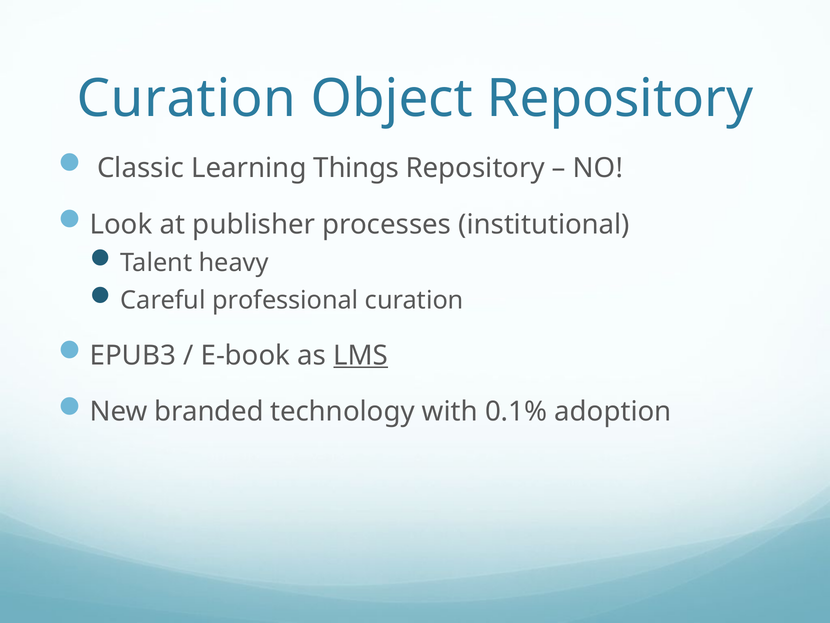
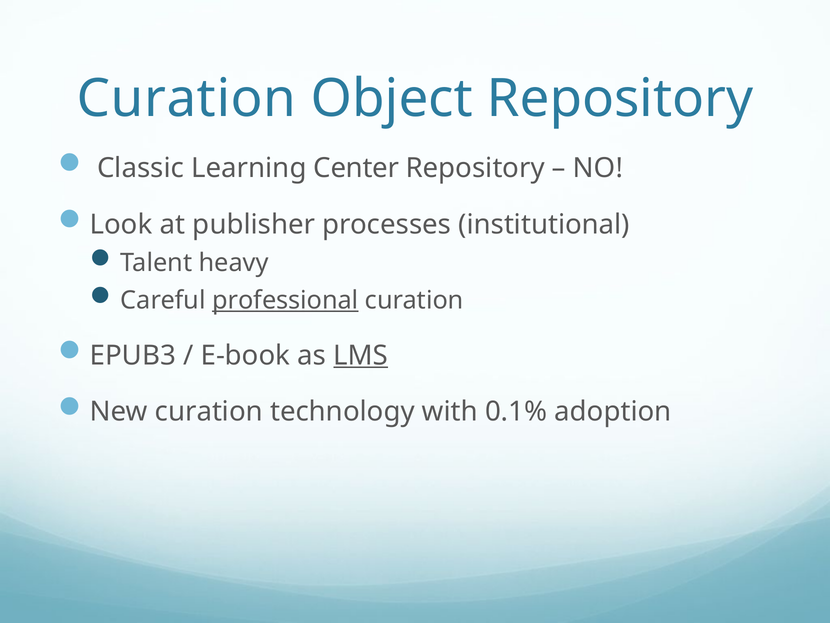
Things: Things -> Center (356, 168)
professional underline: none -> present (285, 300)
New branded: branded -> curation (209, 411)
